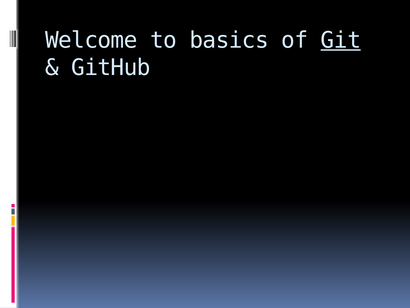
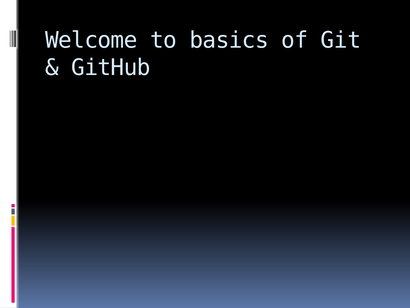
Git underline: present -> none (341, 40)
